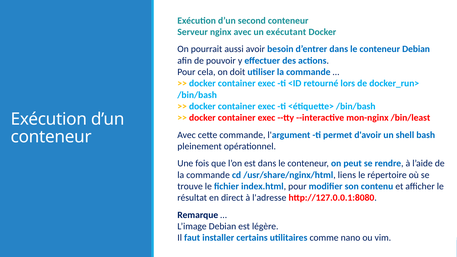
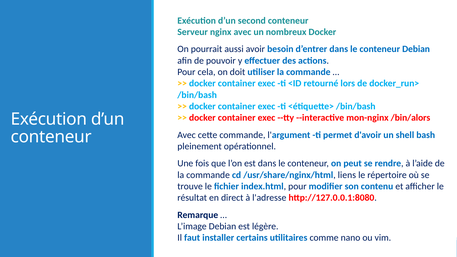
exécutant: exécutant -> nombreux (286, 32)
/bin/least: /bin/least -> /bin/alors (411, 118)
